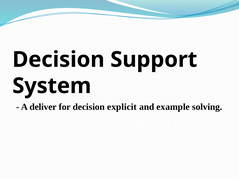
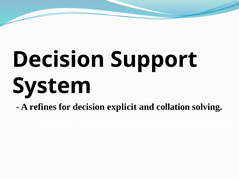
deliver: deliver -> refines (43, 107)
example: example -> collation (173, 107)
